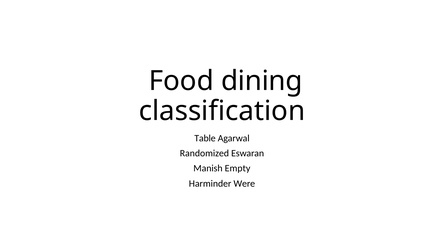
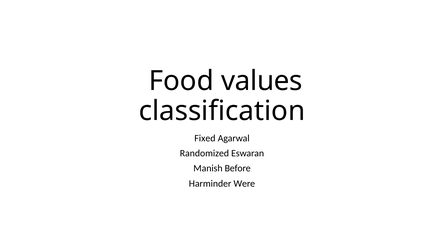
dining: dining -> values (262, 81)
Table: Table -> Fixed (205, 138)
Empty: Empty -> Before (238, 168)
